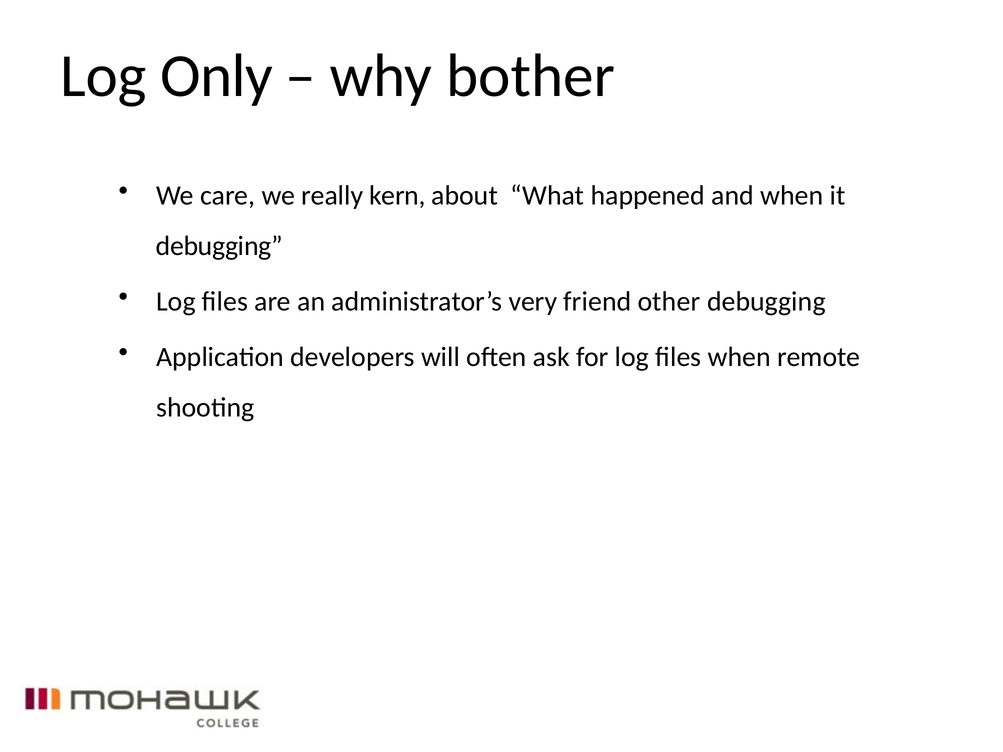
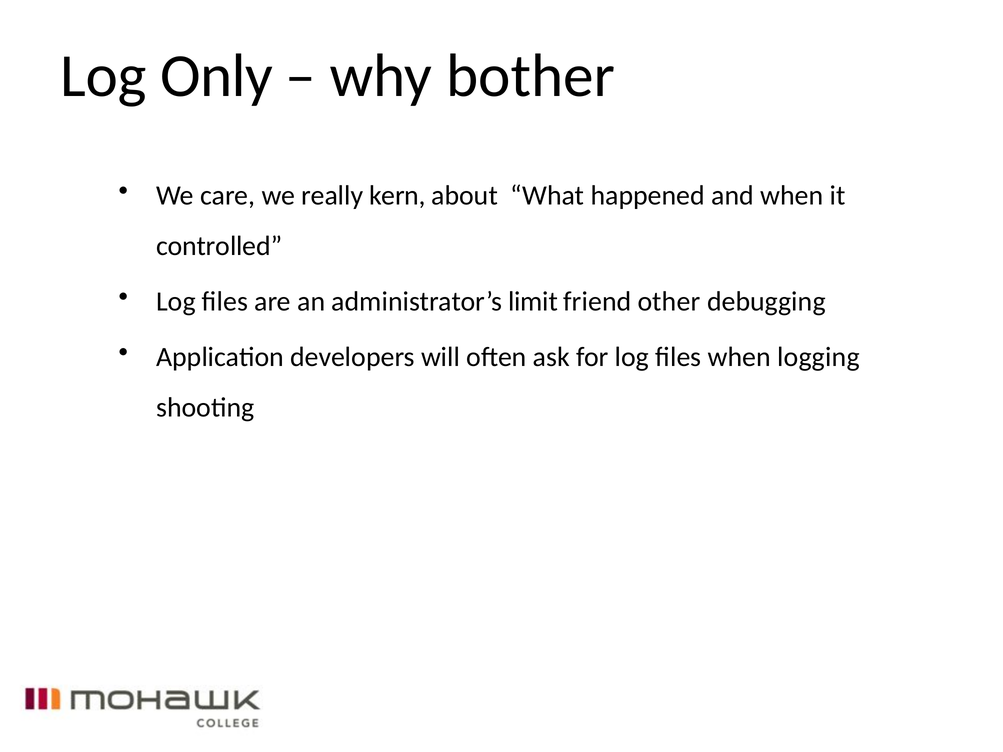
debugging: debugging -> controlled (219, 246)
very: very -> limit (533, 302)
remote: remote -> logging (818, 357)
